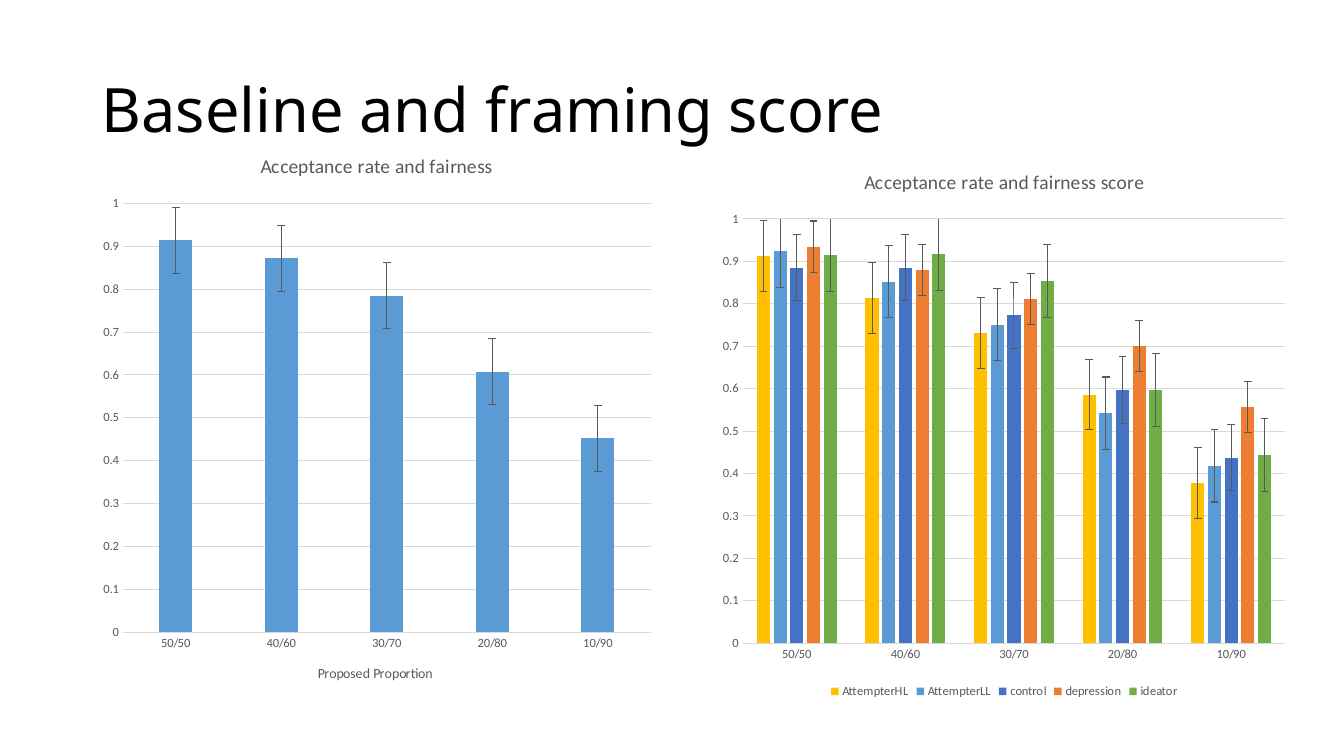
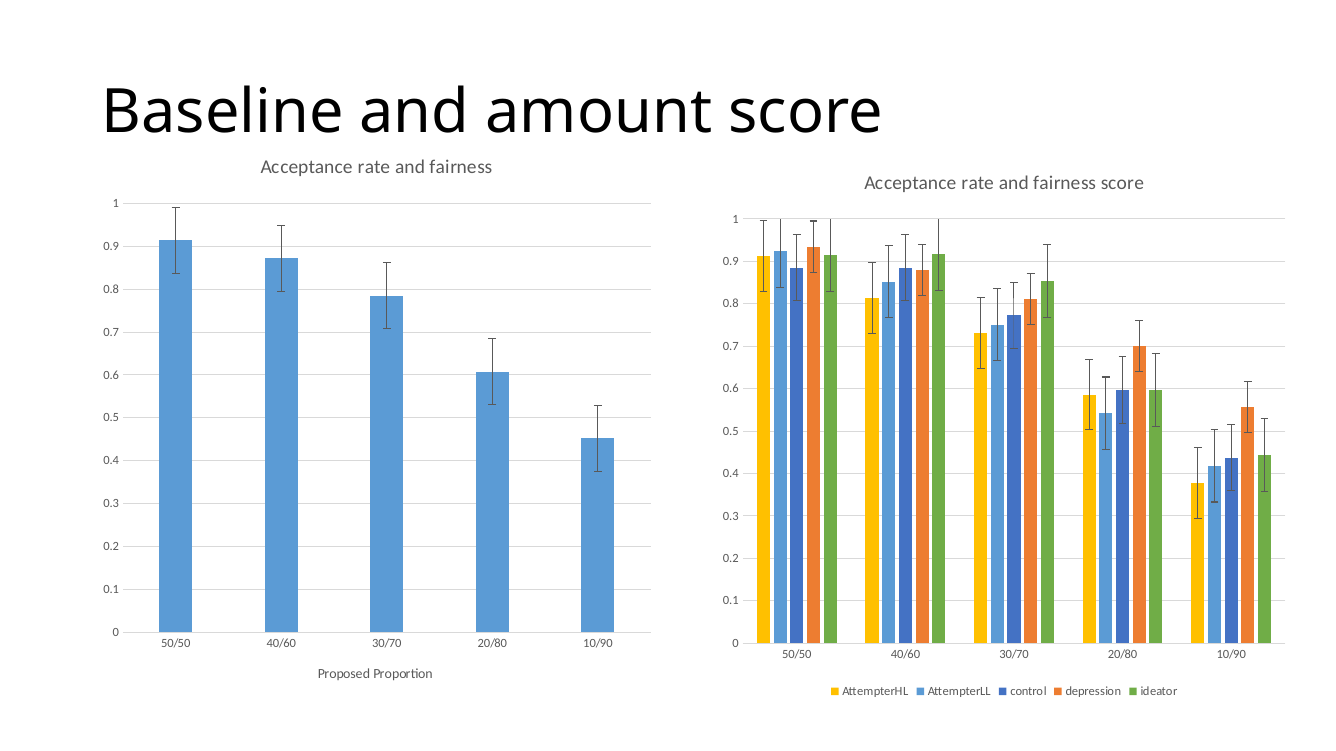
framing: framing -> amount (599, 112)
